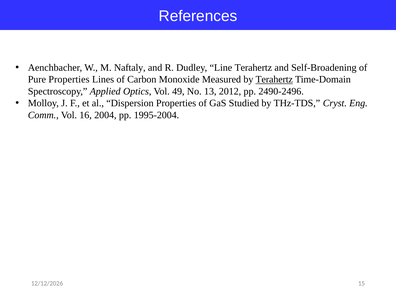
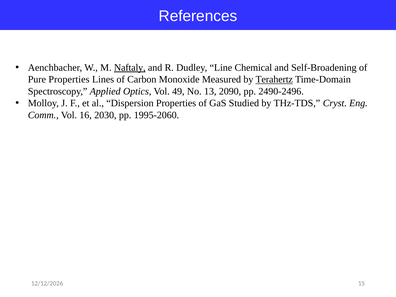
Naftaly underline: none -> present (130, 68)
Line Terahertz: Terahertz -> Chemical (253, 68)
2012: 2012 -> 2090 (230, 91)
2004: 2004 -> 2030 (105, 115)
1995-2004: 1995-2004 -> 1995-2060 (156, 115)
